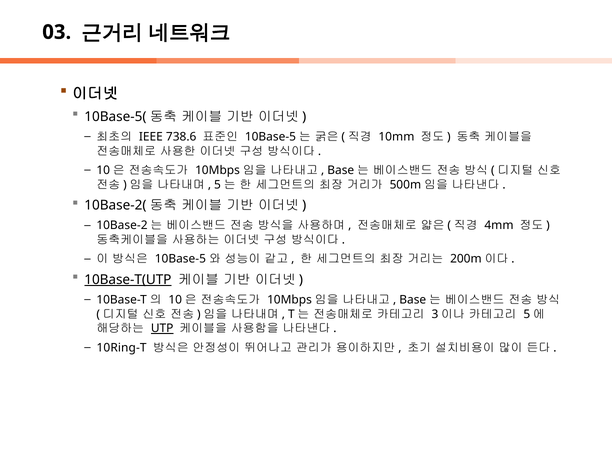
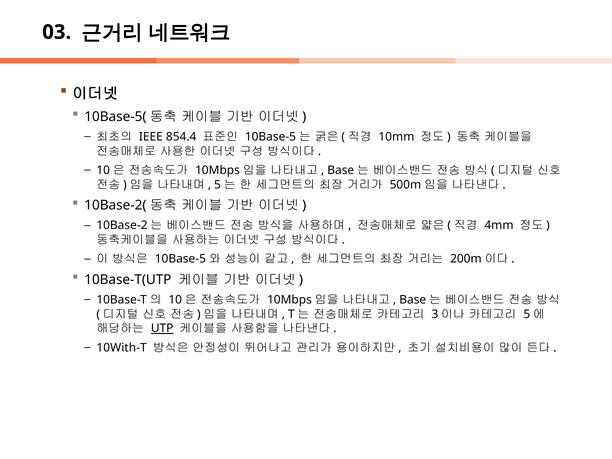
738.6: 738.6 -> 854.4 (181, 137)
10Base-T(UTP underline: present -> none (128, 280)
10Ring-T: 10Ring-T -> 10With-T (122, 348)
